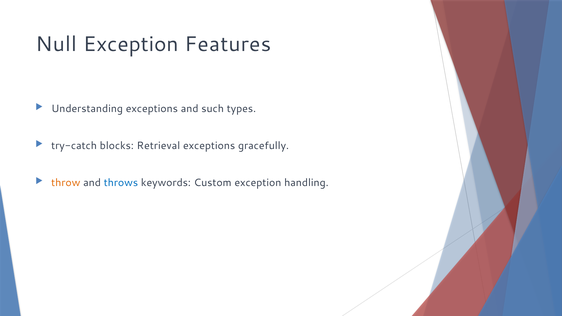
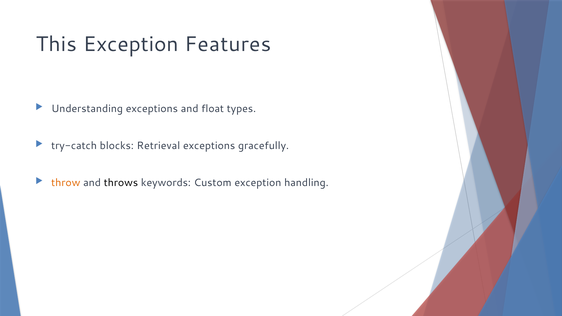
Null: Null -> This (56, 44)
such: such -> float (213, 109)
throws colour: blue -> black (121, 183)
